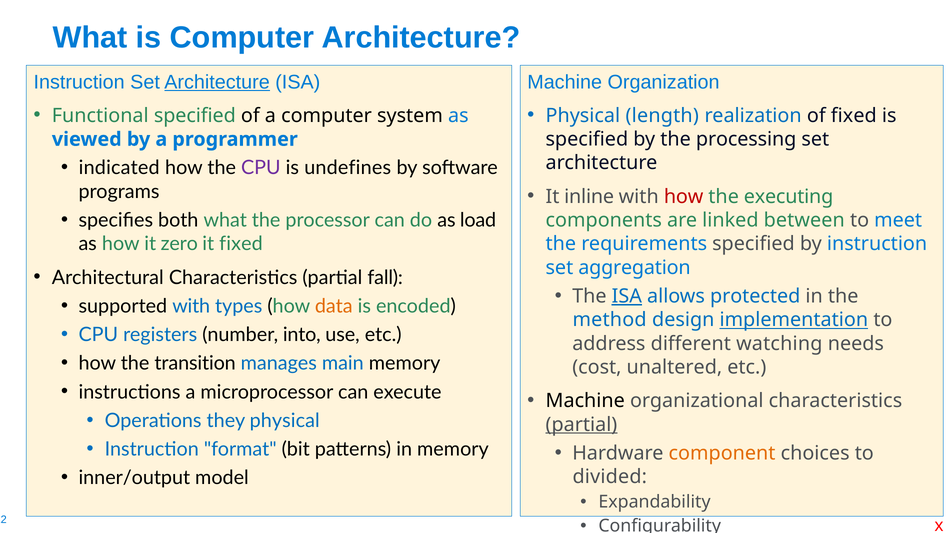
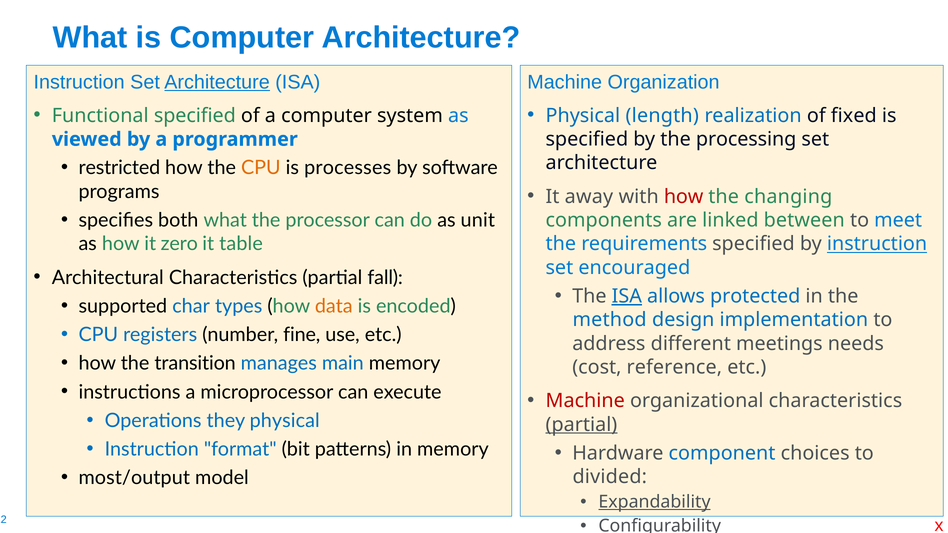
indicated: indicated -> restricted (119, 168)
CPU colour: purple -> orange (261, 168)
undefines: undefines -> processes (348, 168)
inline: inline -> away (589, 197)
executing: executing -> changing (788, 197)
load: load -> unit (478, 220)
it fixed: fixed -> table (241, 244)
instruction underline: none -> present (877, 244)
aggregation: aggregation -> encouraged (634, 268)
supported with: with -> char (191, 306)
implementation underline: present -> none (794, 320)
into: into -> fine (302, 335)
watching: watching -> meetings (779, 344)
unaltered: unaltered -> reference (674, 368)
Machine colour: black -> red (585, 401)
component colour: orange -> blue (722, 453)
inner/output: inner/output -> most/output (134, 478)
Expandability underline: none -> present (655, 502)
